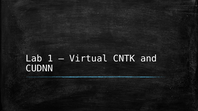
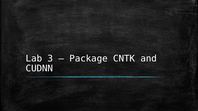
1: 1 -> 3 (50, 59)
Virtual: Virtual -> Package (89, 59)
